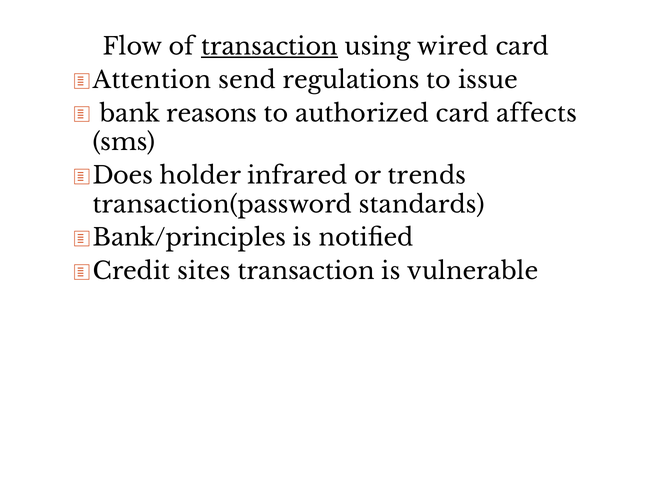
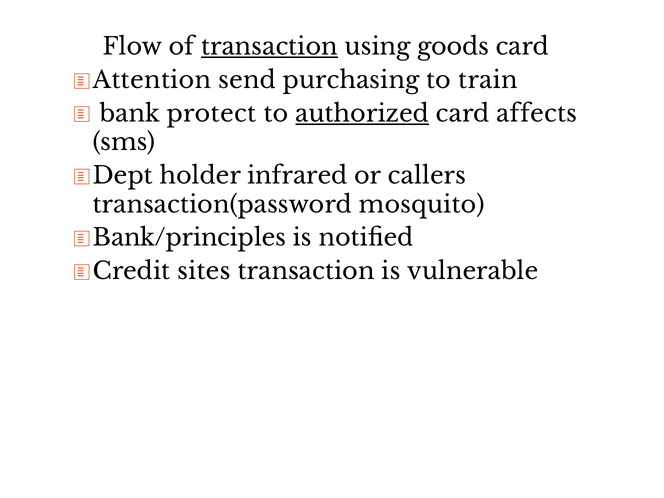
wired: wired -> goods (453, 47)
regulations: regulations -> purchasing (351, 80)
issue: issue -> train (488, 80)
reasons: reasons -> protect (212, 114)
authorized underline: none -> present (362, 114)
Does: Does -> Dept (123, 176)
trends: trends -> callers (427, 176)
standards: standards -> mosquito (422, 205)
